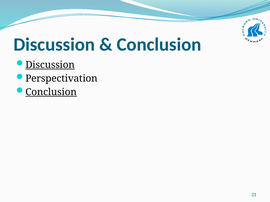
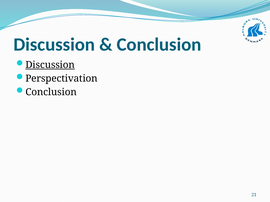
Conclusion underline: present -> none (51, 92)
